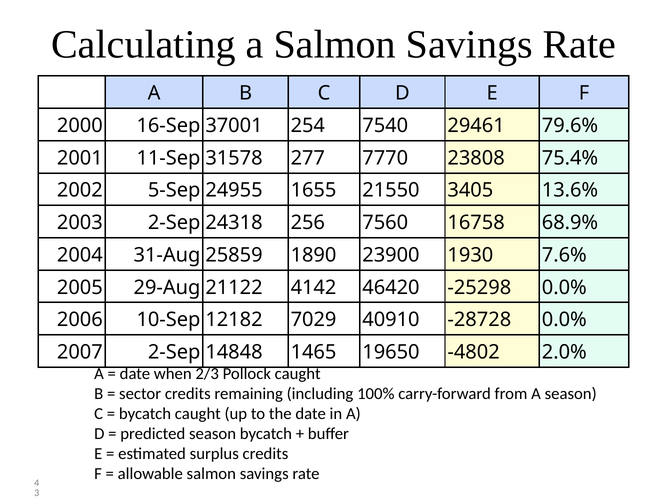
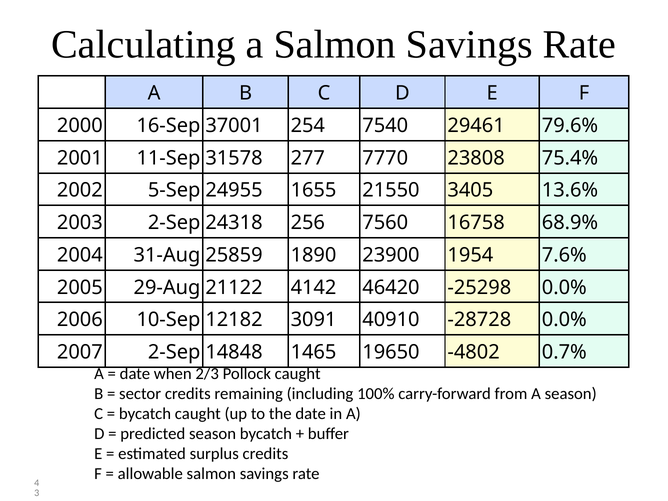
1930: 1930 -> 1954 (470, 255)
7029: 7029 -> 3091 (314, 320)
2.0%: 2.0% -> 0.7% (564, 352)
